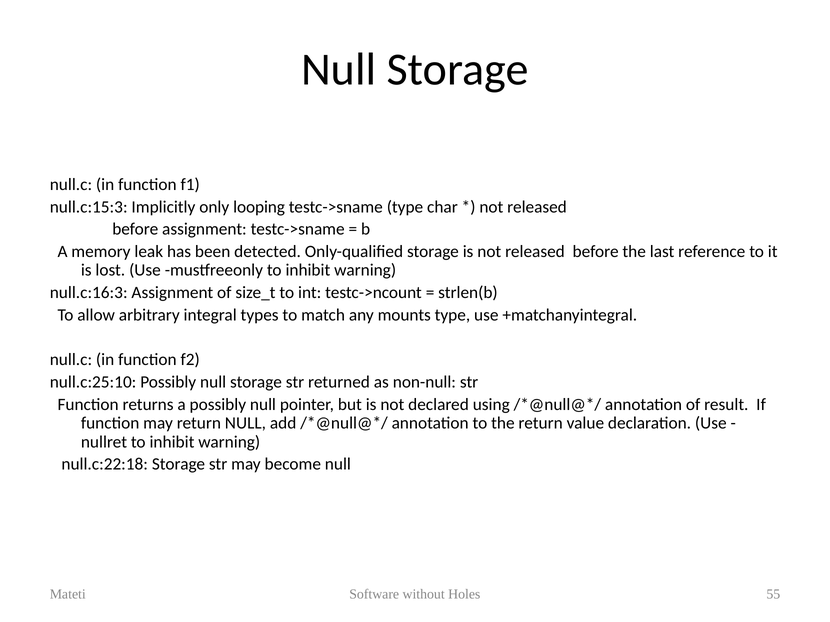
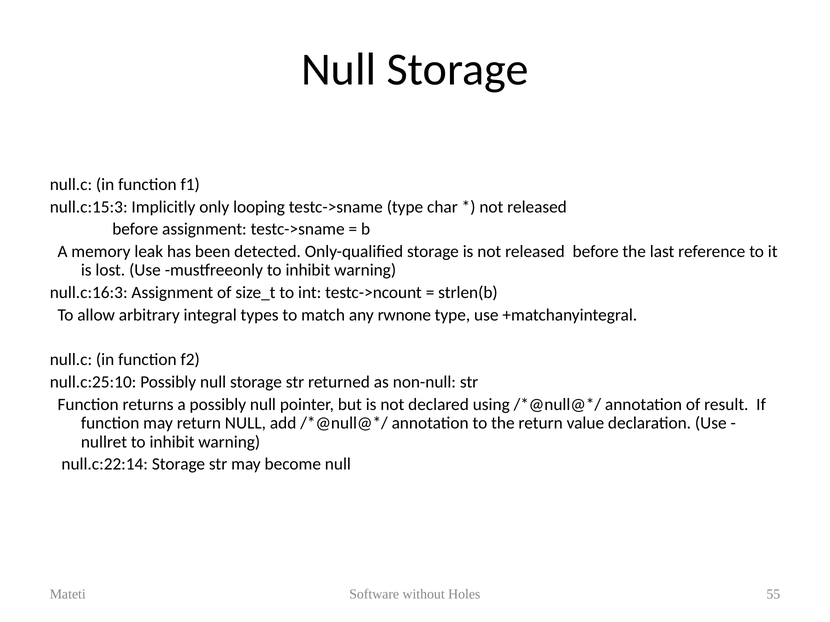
mounts: mounts -> rwnone (404, 315)
null.c:22:18: null.c:22:18 -> null.c:22:14 (105, 465)
